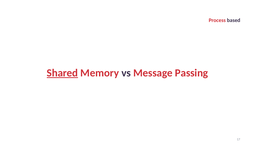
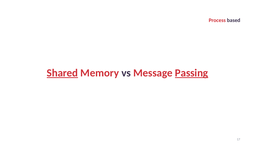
Passing underline: none -> present (192, 73)
